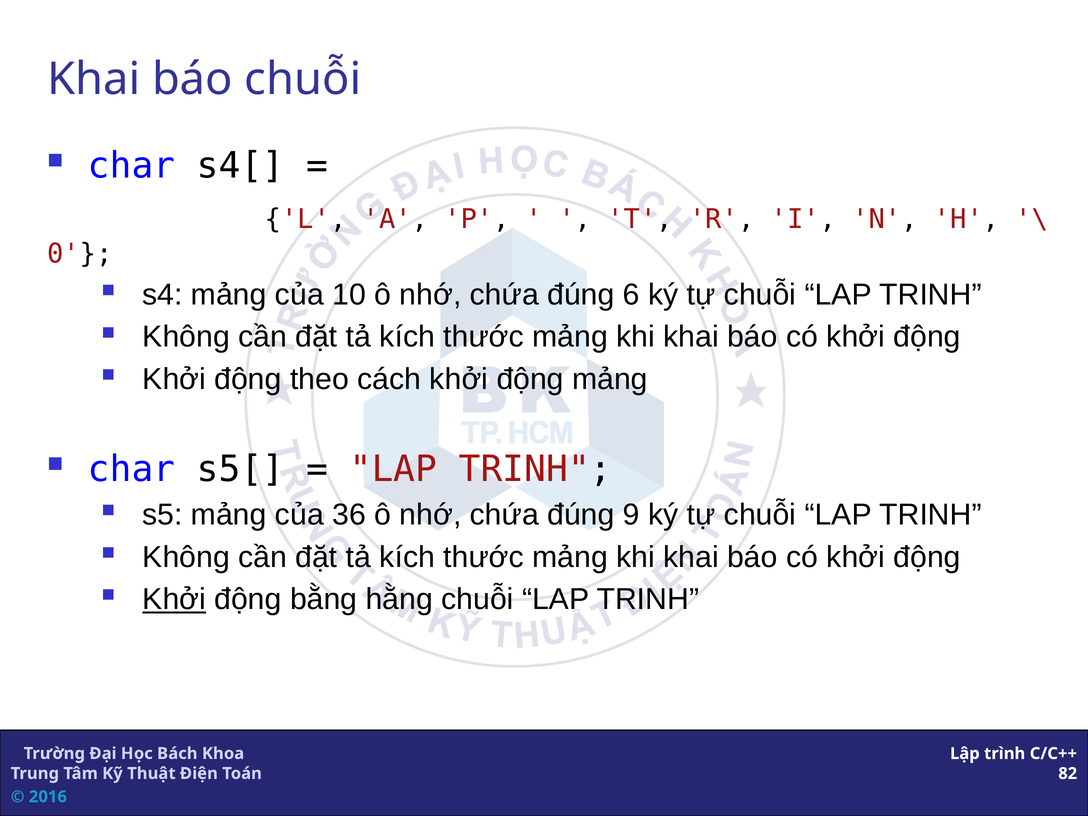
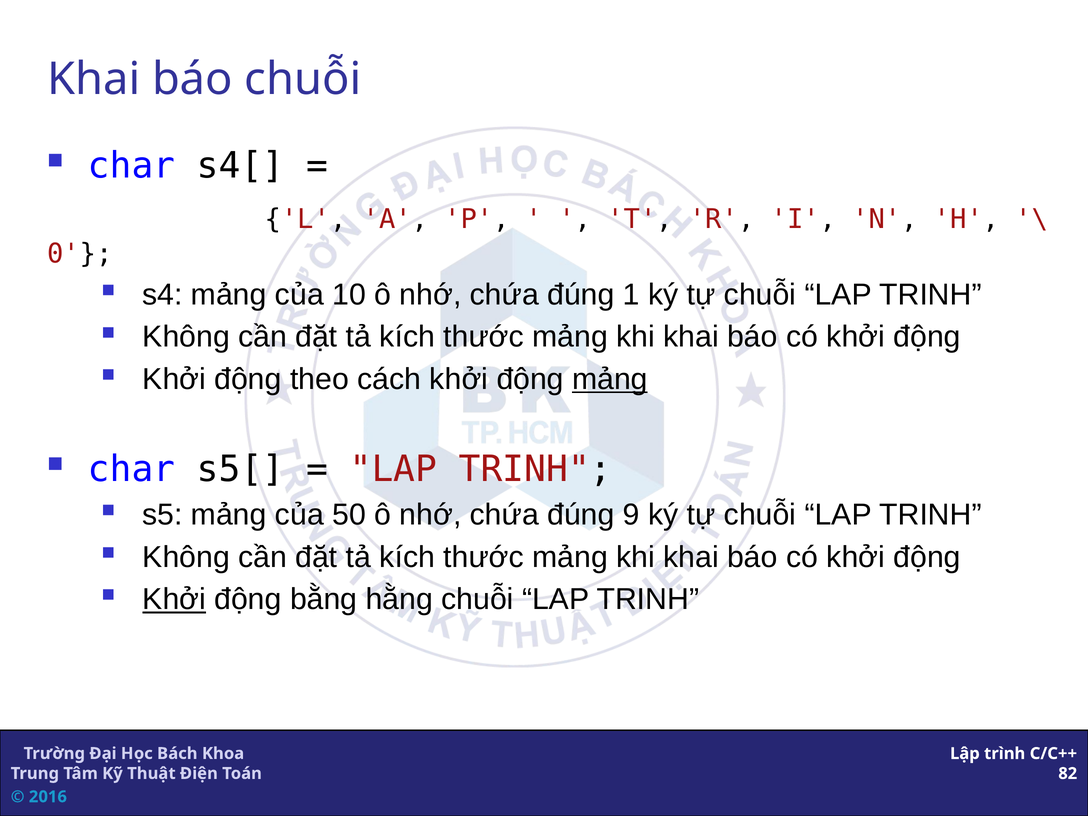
6: 6 -> 1 (631, 295)
mảng underline: none -> present (610, 379)
36: 36 -> 50 (349, 515)
